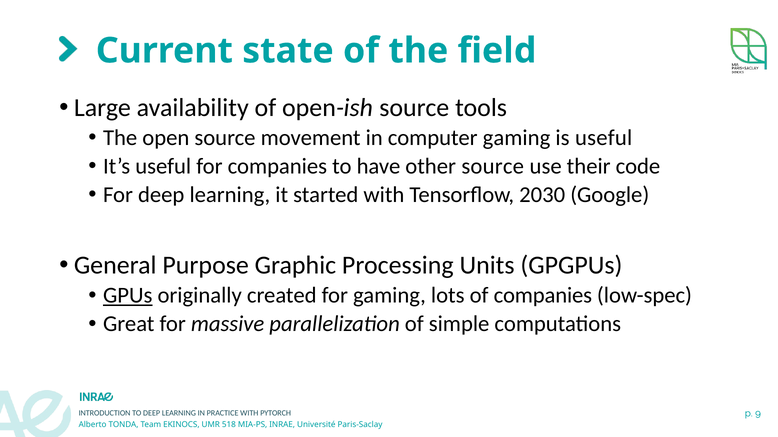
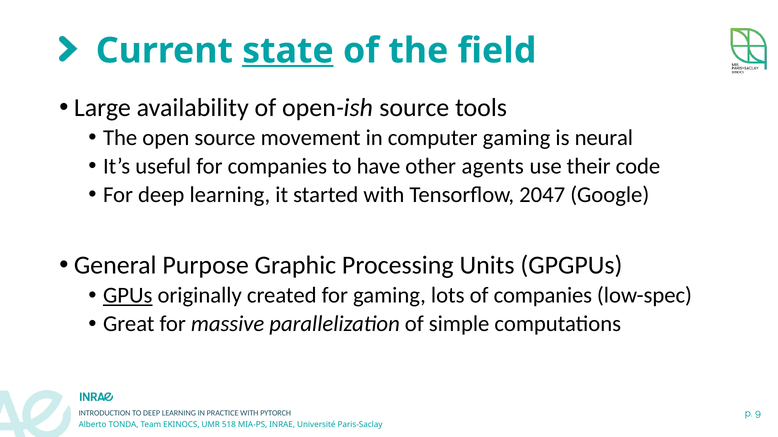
state underline: none -> present (288, 51)
is useful: useful -> neural (604, 138)
other source: source -> agents (493, 167)
2030: 2030 -> 2047 (542, 195)
